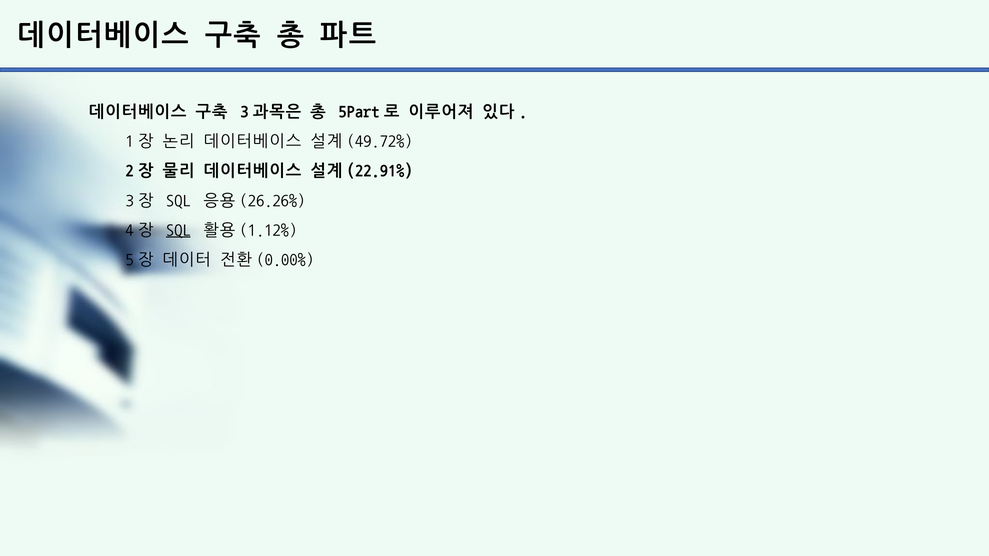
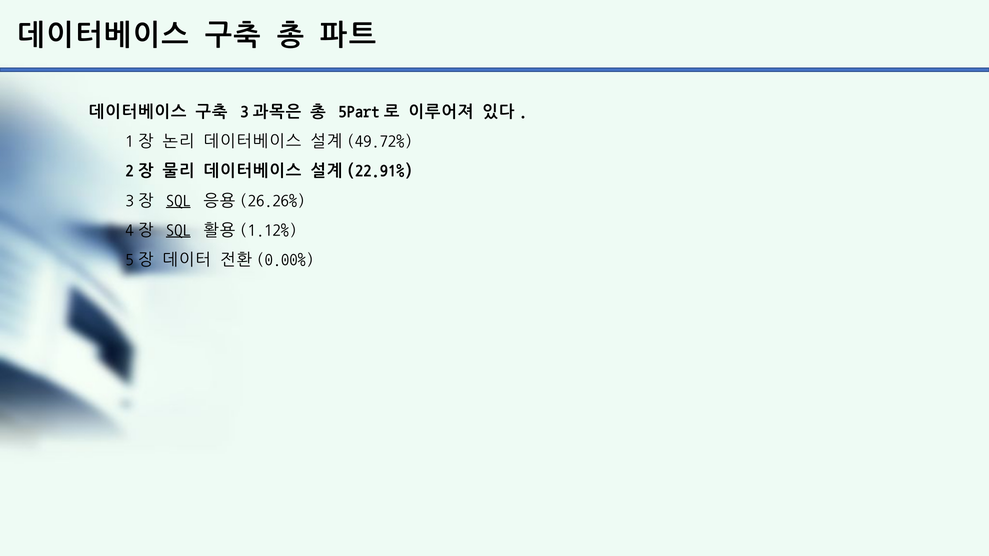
SQL underline: none -> present (178, 200)
